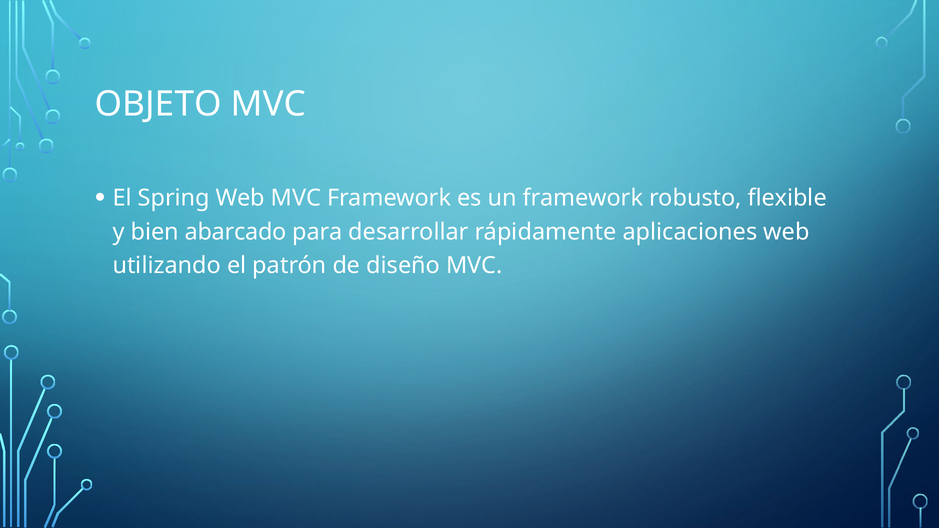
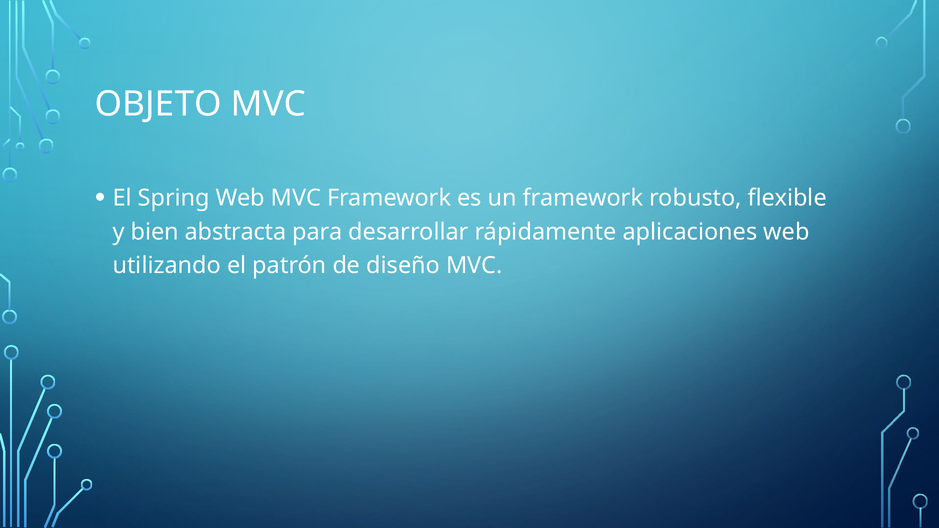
abarcado: abarcado -> abstracta (236, 232)
